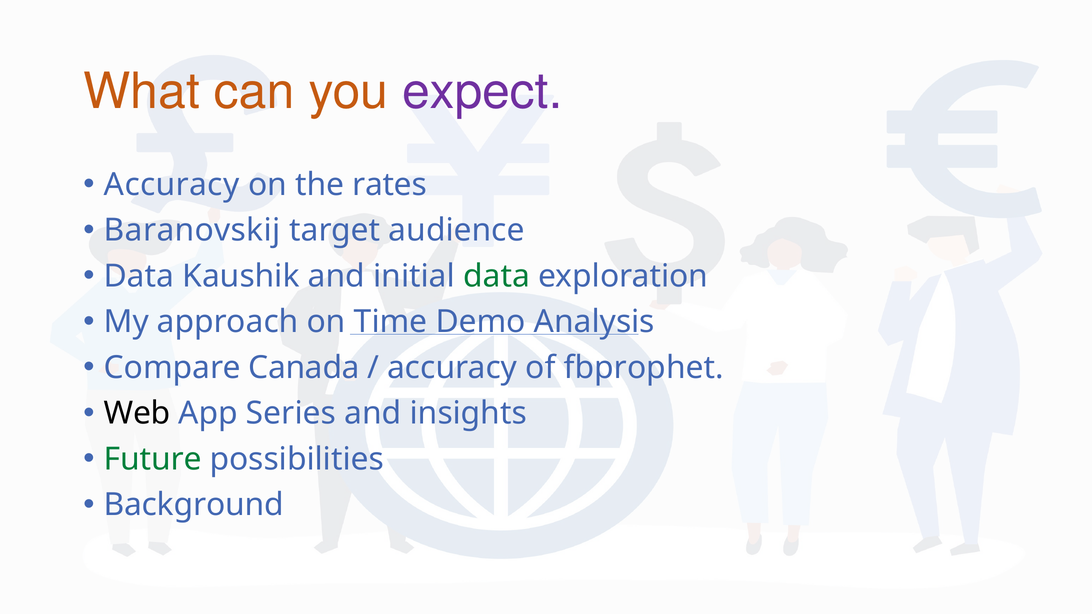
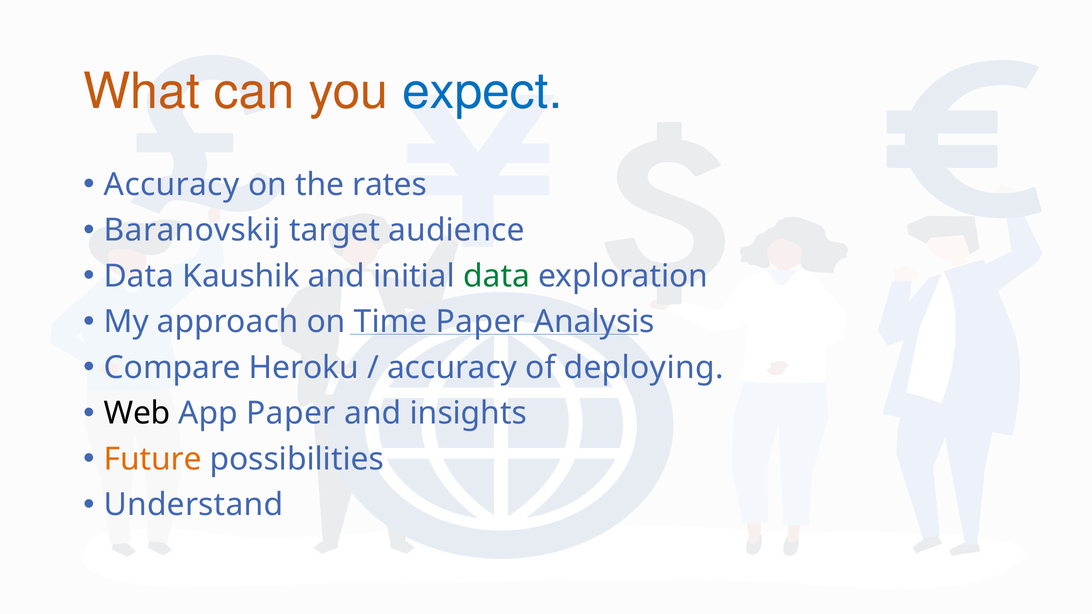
expect colour: purple -> blue (482, 92)
Time Demo: Demo -> Paper (480, 322)
Canada: Canada -> Heroku (304, 368)
fbprophet: fbprophet -> deploying (644, 368)
App Series: Series -> Paper (291, 414)
Future colour: green -> orange (153, 459)
Background: Background -> Understand (193, 505)
